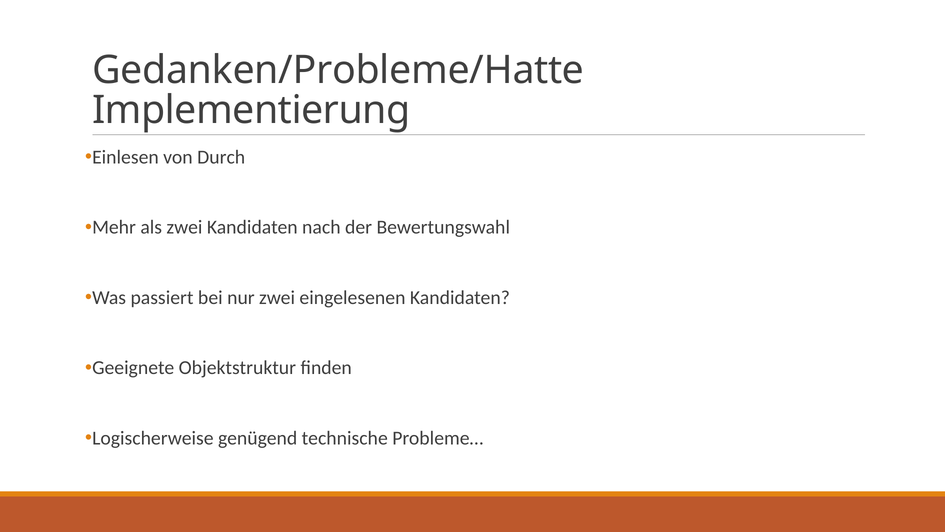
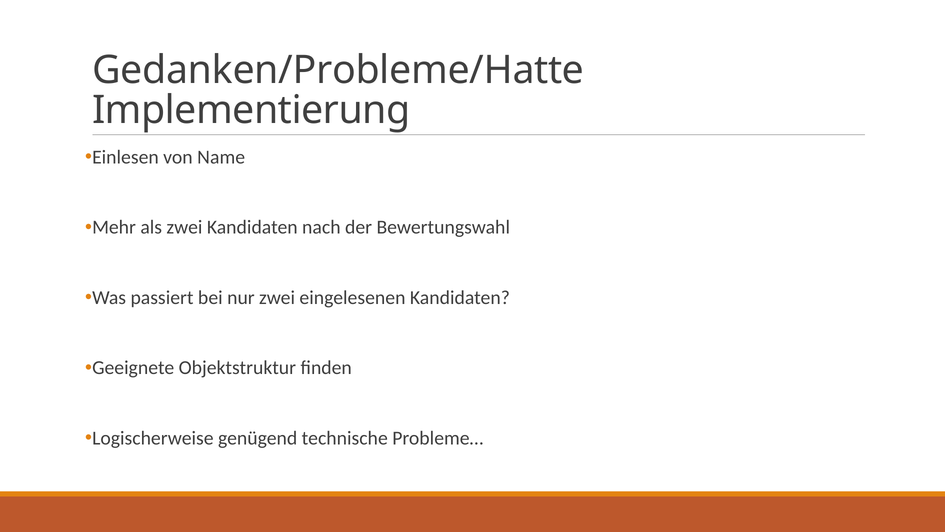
Durch: Durch -> Name (221, 157)
